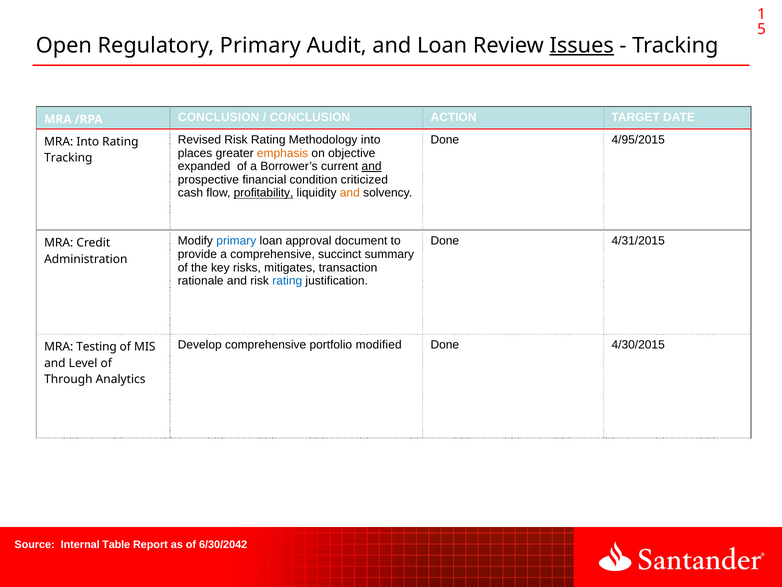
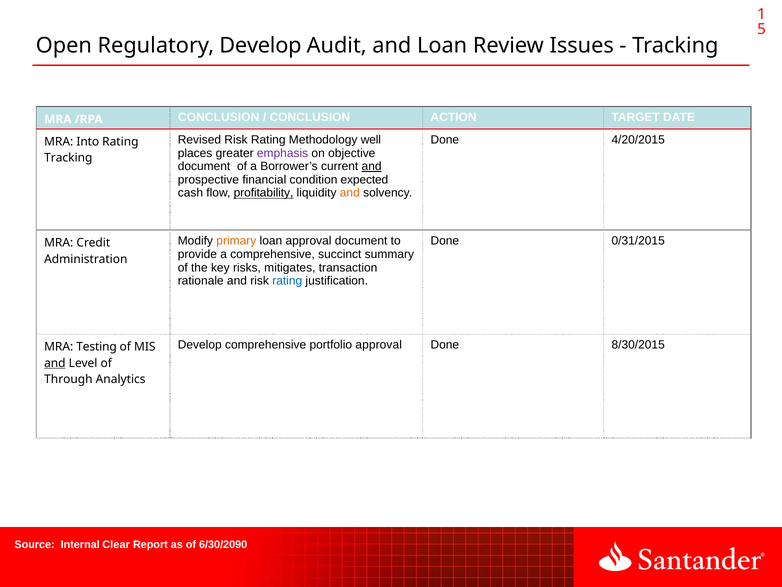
Regulatory Primary: Primary -> Develop (260, 46)
Issues underline: present -> none (582, 46)
Methodology into: into -> well (371, 140)
4/95/2015: 4/95/2015 -> 4/20/2015 (638, 140)
emphasis colour: orange -> purple (283, 153)
expanded: expanded -> document (204, 166)
criticized: criticized -> expected (364, 180)
primary colour: blue -> orange (236, 241)
4/31/2015: 4/31/2015 -> 0/31/2015 (638, 241)
portfolio modified: modified -> approval (379, 345)
4/30/2015: 4/30/2015 -> 8/30/2015 (638, 345)
and underline: none -> present (55, 363)
Table: Table -> Clear (116, 544)
6/30/2042: 6/30/2042 -> 6/30/2090 (223, 544)
